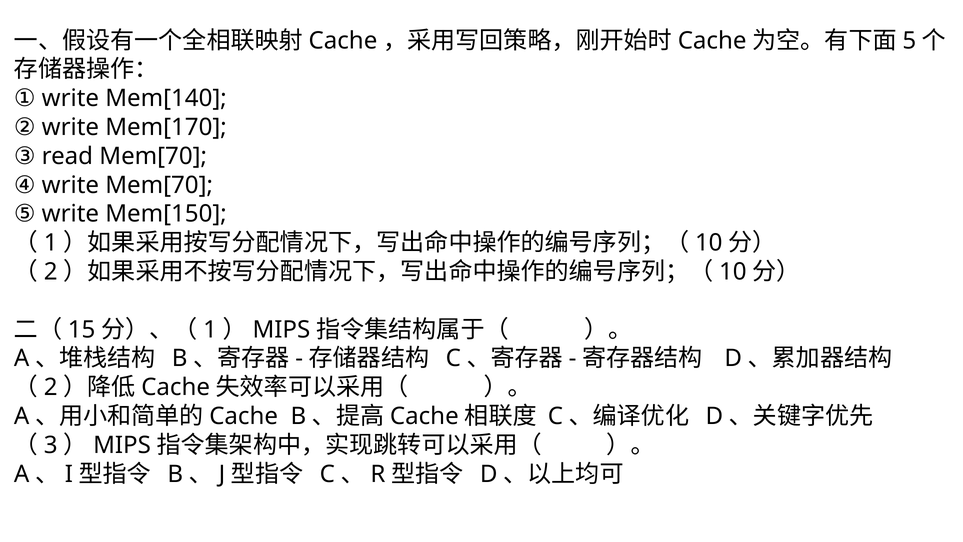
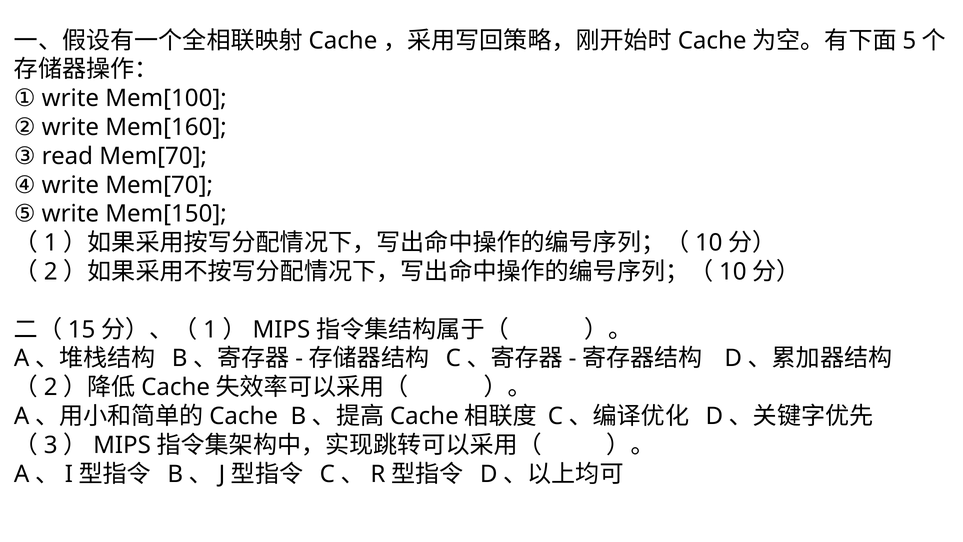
Mem[140: Mem[140 -> Mem[100 (166, 98)
Mem[170: Mem[170 -> Mem[160 (166, 127)
